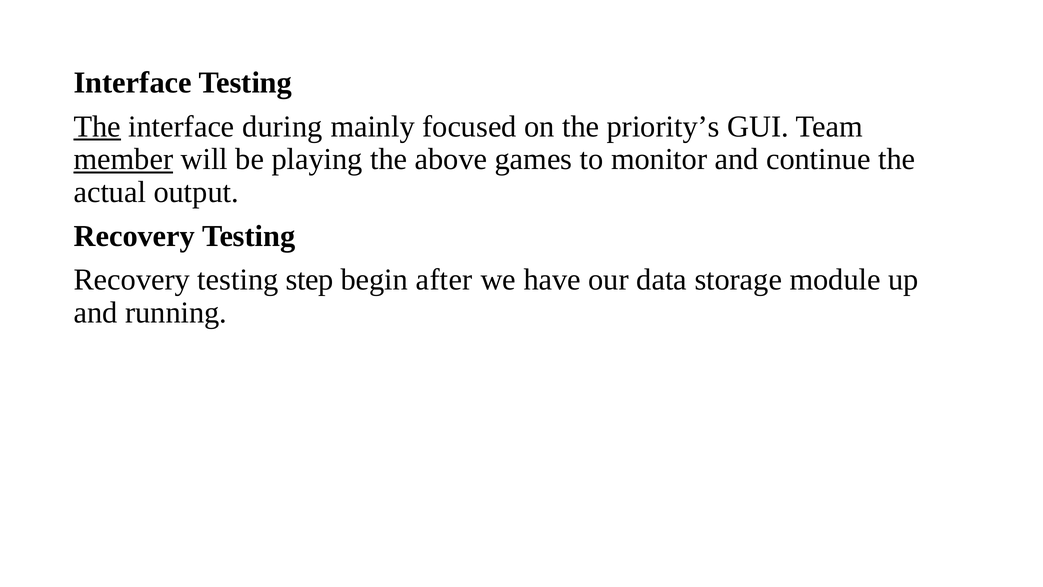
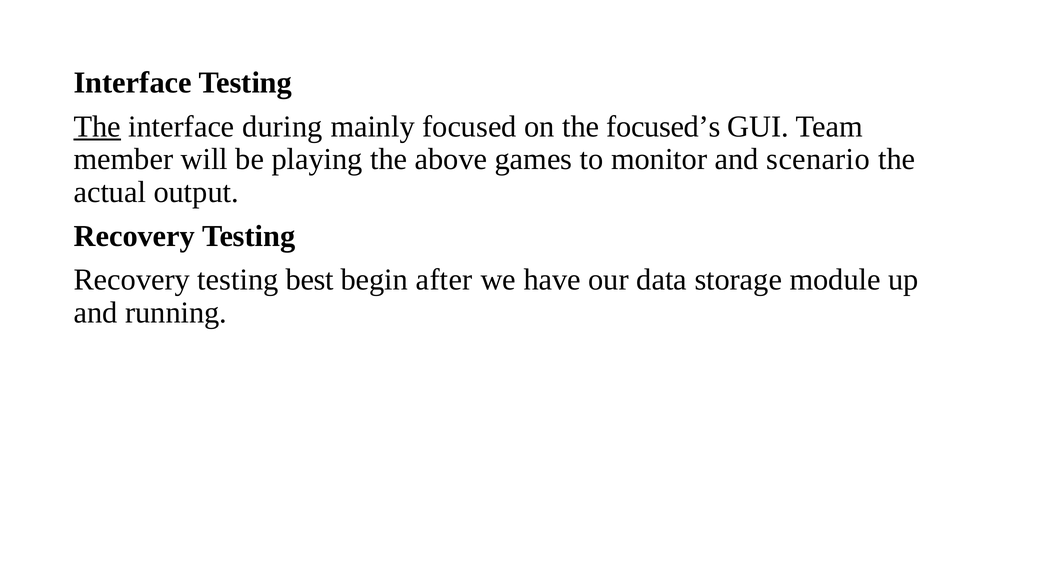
priority’s: priority’s -> focused’s (663, 126)
member underline: present -> none (123, 159)
continue: continue -> scenario (818, 159)
step: step -> best (310, 280)
